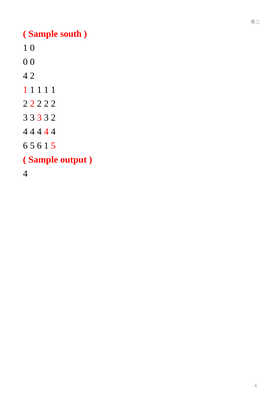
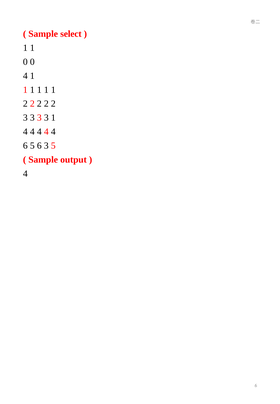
south: south -> select (71, 34)
0: 0 -> 1 (32, 48)
4 2: 2 -> 1 (32, 76)
3 2: 2 -> 1 (53, 118)
6 1: 1 -> 3 (46, 146)
